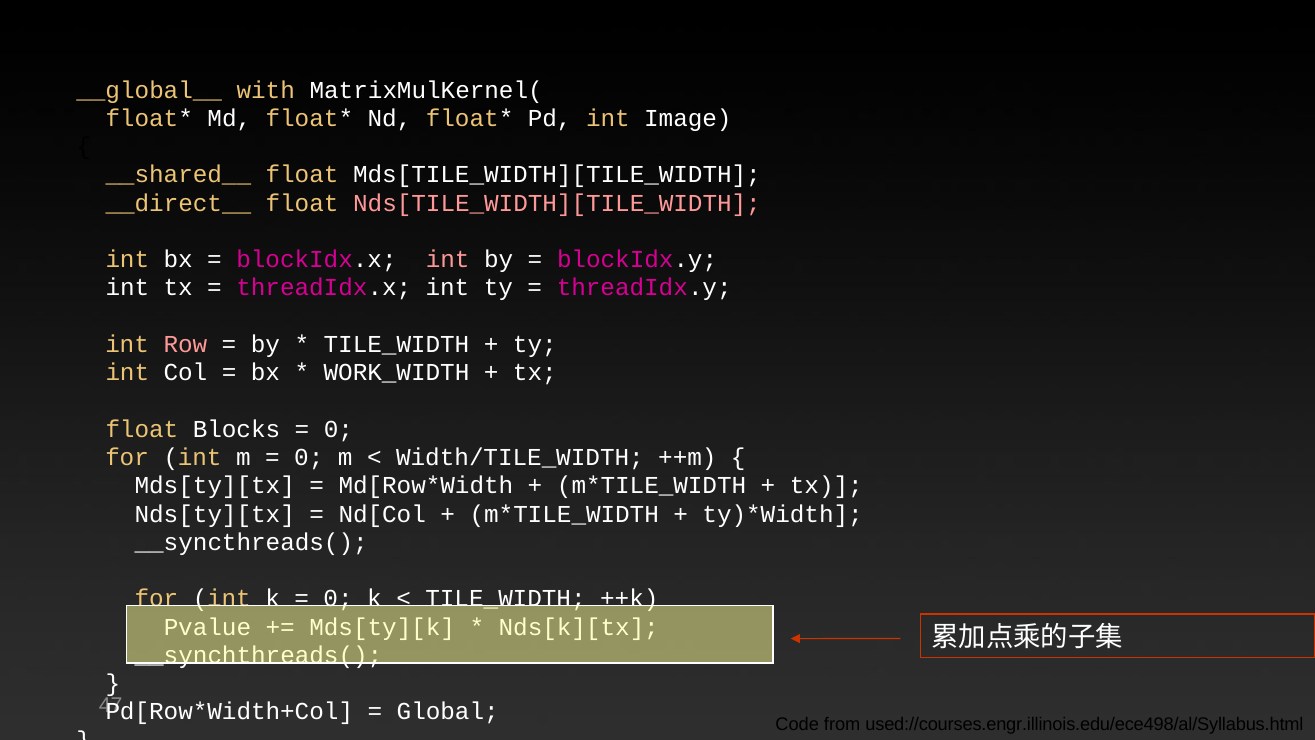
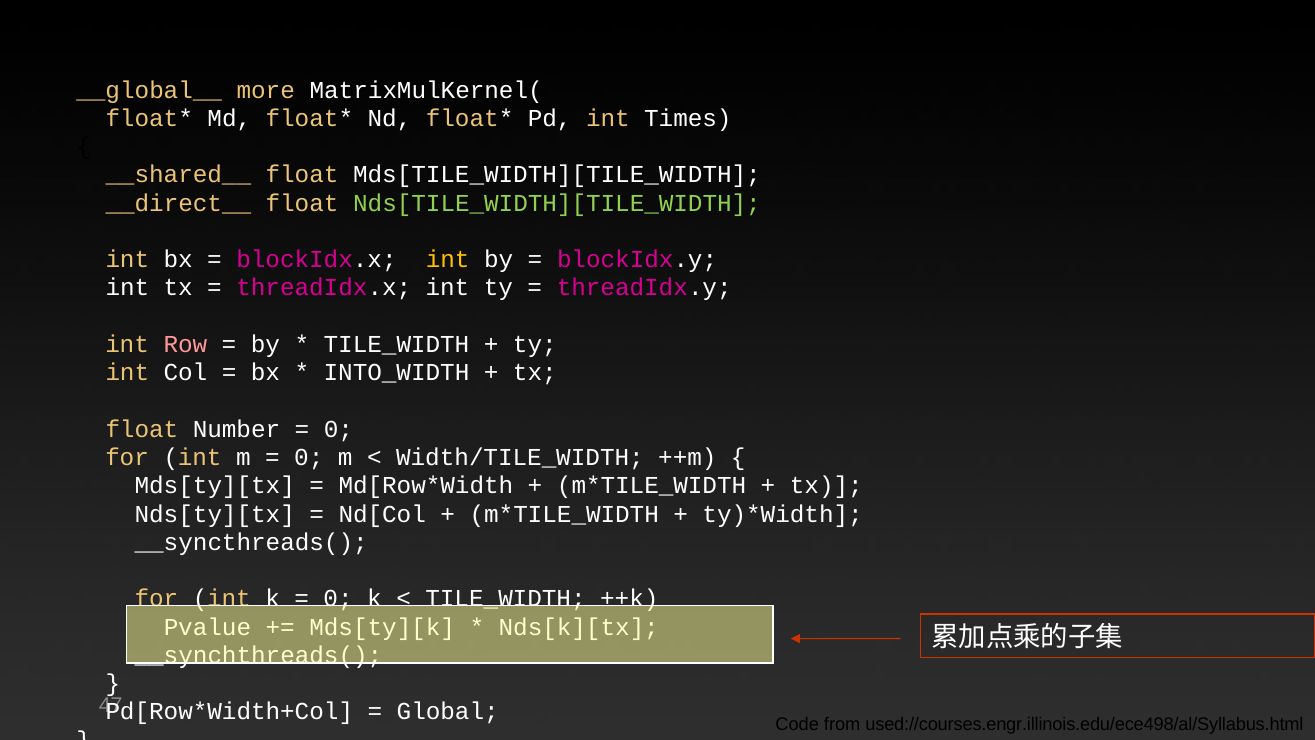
with: with -> more (266, 90)
Image: Image -> Times (688, 118)
Nds[TILE_WIDTH][TILE_WIDTH colour: pink -> light green (557, 203)
int colour: pink -> yellow (448, 260)
WORK_WIDTH: WORK_WIDTH -> INTO_WIDTH (397, 373)
Blocks: Blocks -> Number (237, 429)
